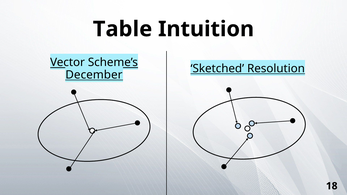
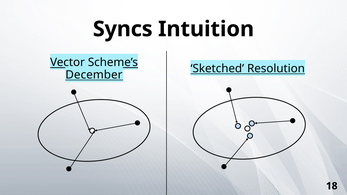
Table: Table -> Syncs (123, 29)
